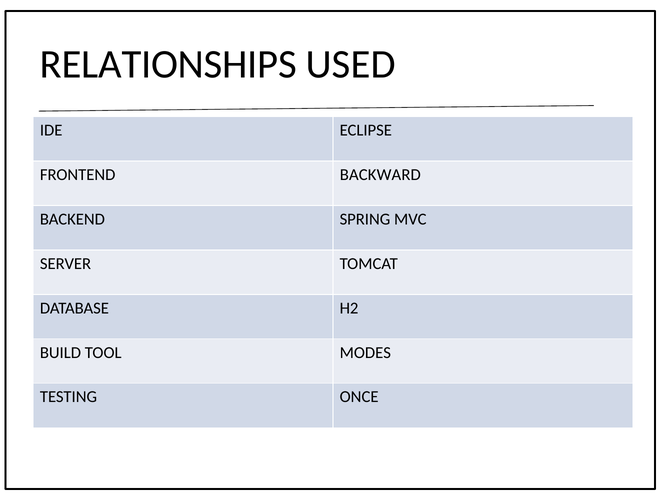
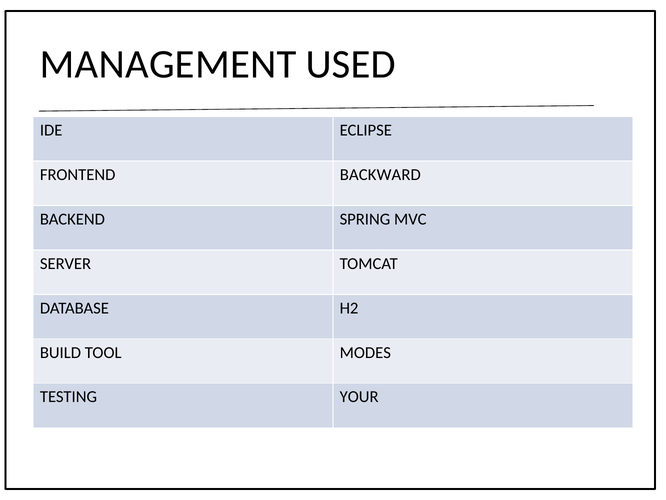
RELATIONSHIPS: RELATIONSHIPS -> MANAGEMENT (168, 64)
ONCE: ONCE -> YOUR (359, 397)
